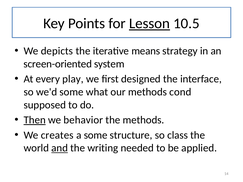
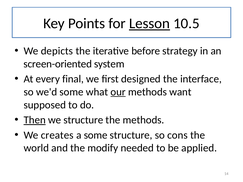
means: means -> before (146, 51)
play: play -> final (73, 79)
our underline: none -> present (118, 92)
cond: cond -> want (180, 92)
we behavior: behavior -> structure (83, 120)
class: class -> cons (178, 135)
and underline: present -> none (60, 148)
writing: writing -> modify (103, 148)
